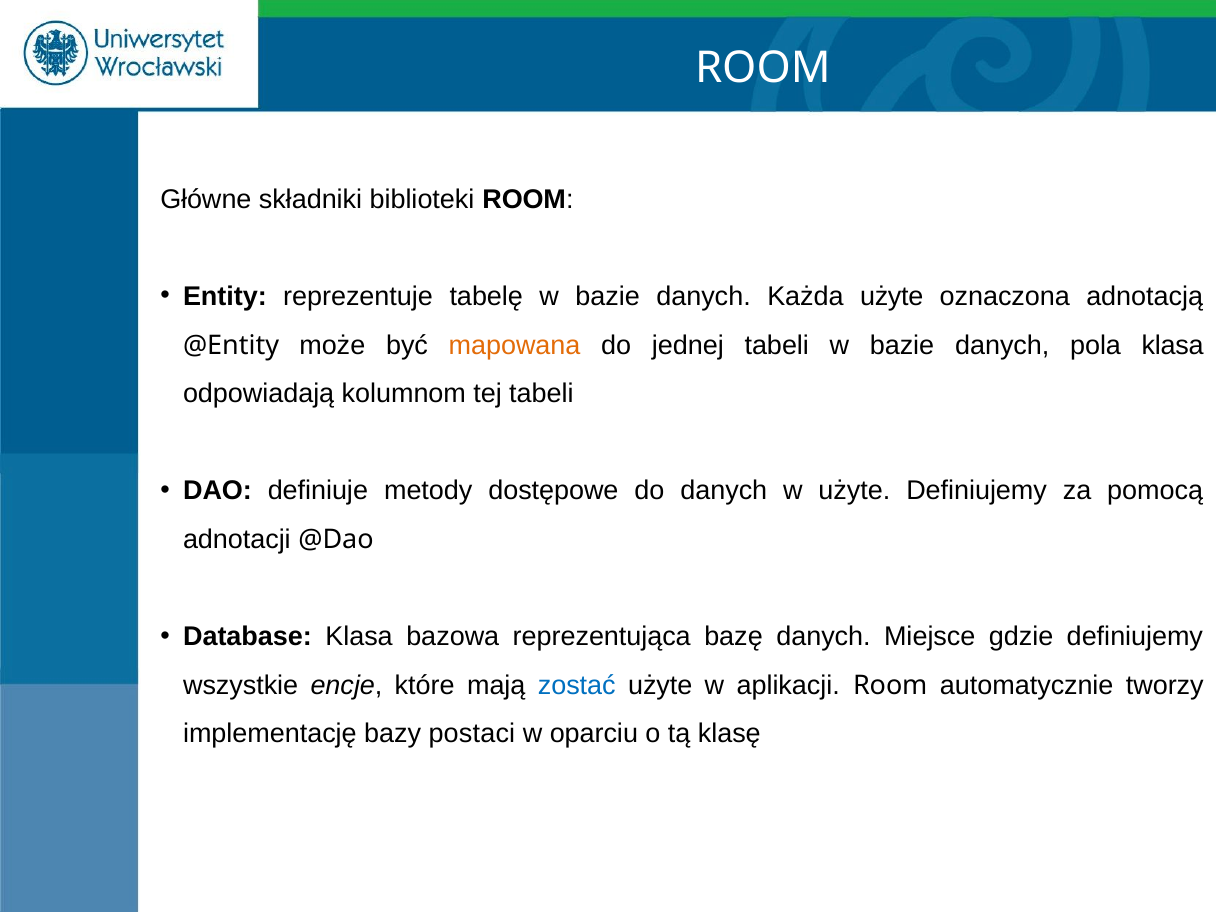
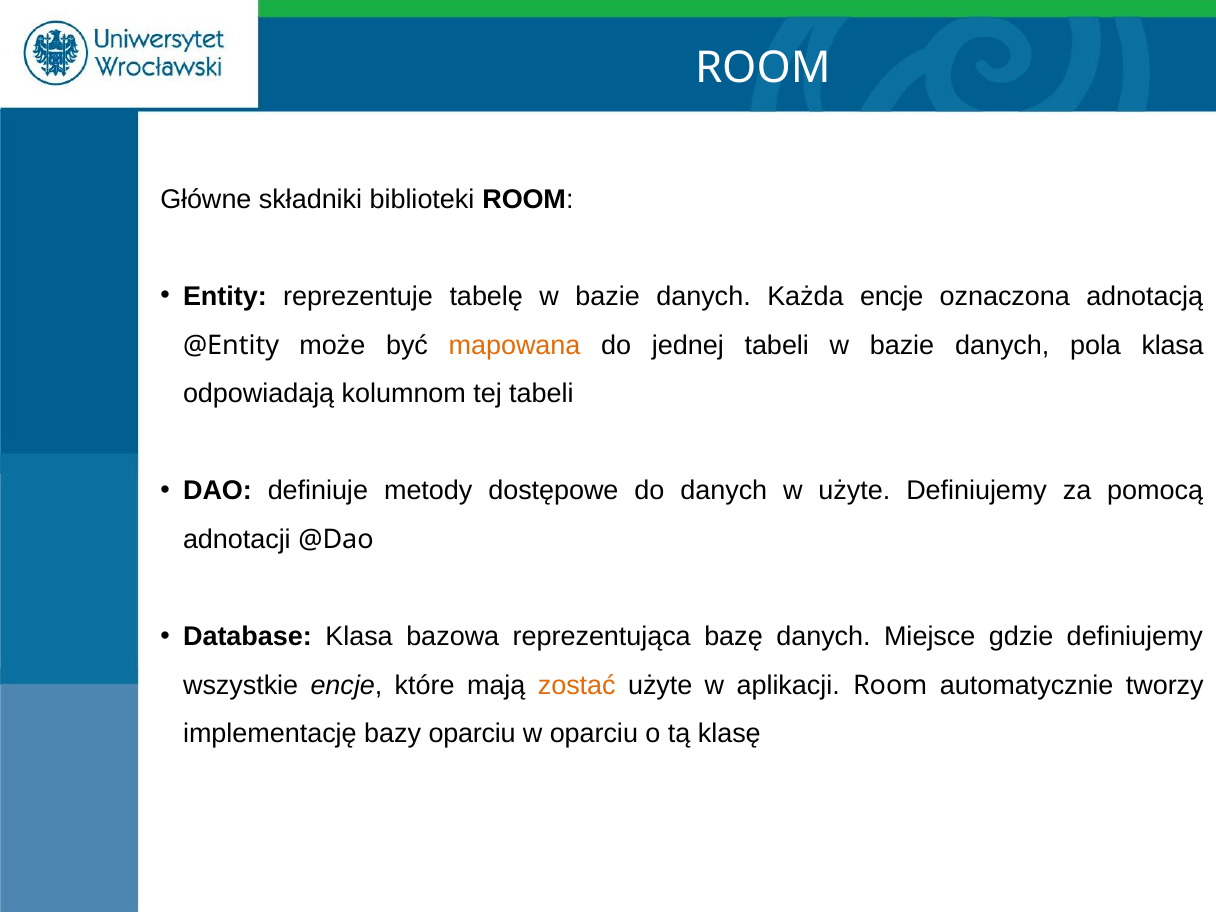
Każda użyte: użyte -> encje (892, 297)
zostać colour: blue -> orange (577, 685)
bazy postaci: postaci -> oparciu (472, 734)
